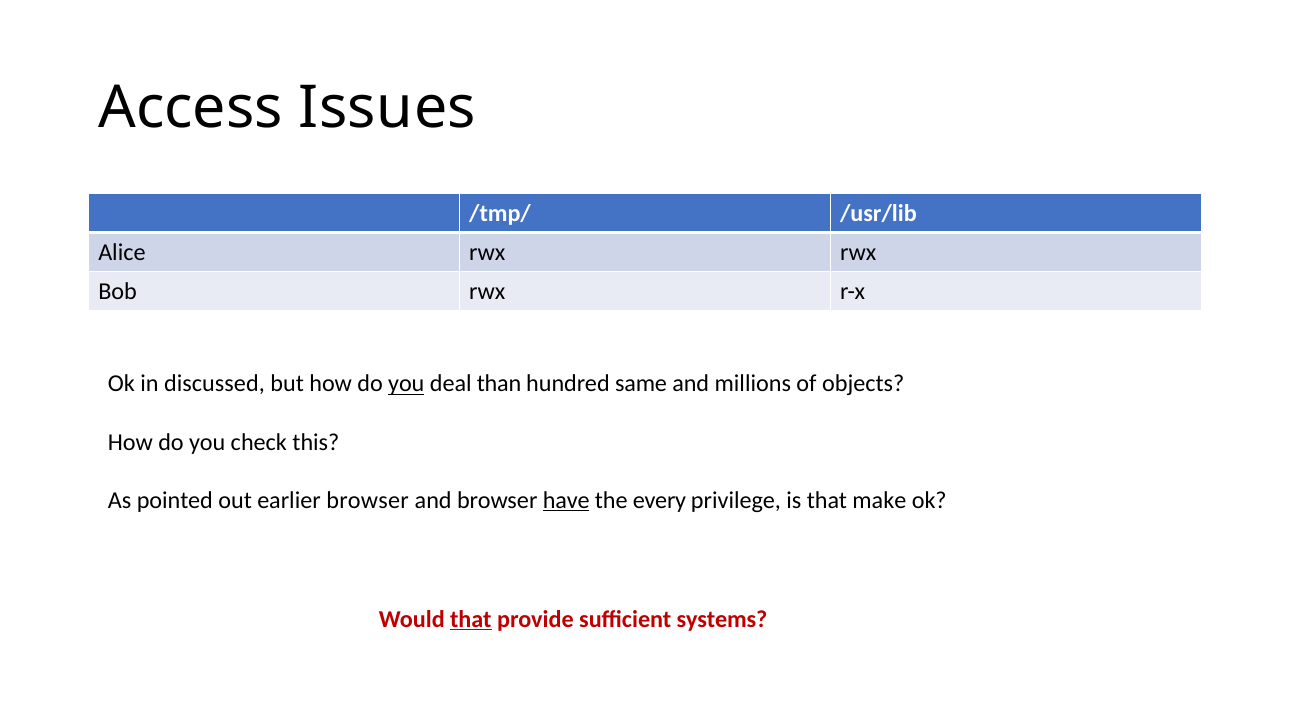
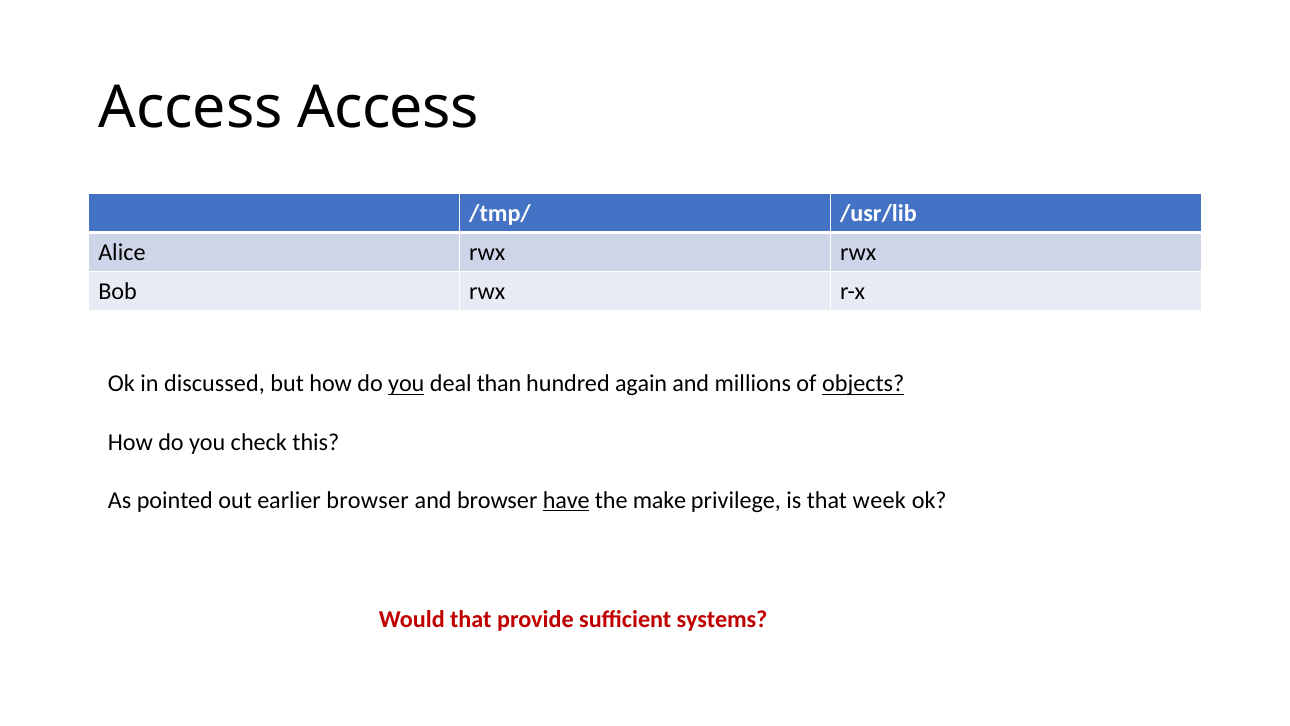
Access Issues: Issues -> Access (388, 108)
same: same -> again (641, 384)
objects underline: none -> present (863, 384)
every: every -> make (659, 500)
make: make -> week (879, 500)
that underline: present -> none (471, 619)
